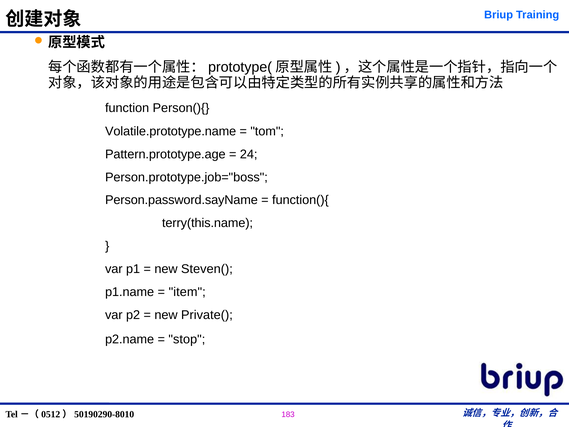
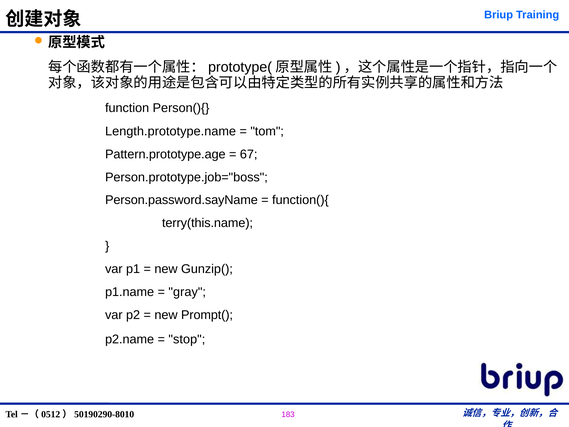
Volatile.prototype.name: Volatile.prototype.name -> Length.prototype.name (171, 131)
24: 24 -> 67 (249, 154)
Steven(: Steven( -> Gunzip( (207, 269)
item: item -> gray (187, 292)
Private(: Private( -> Prompt( (207, 315)
